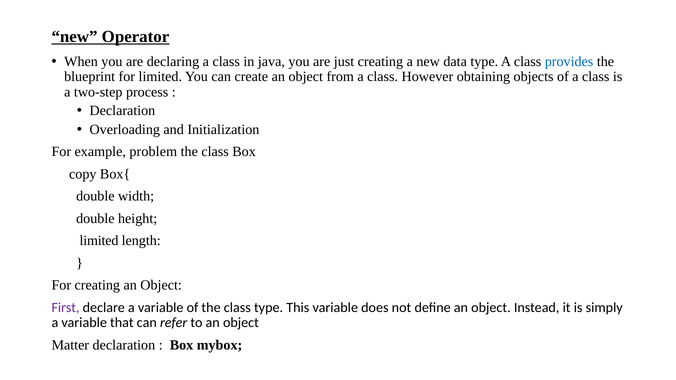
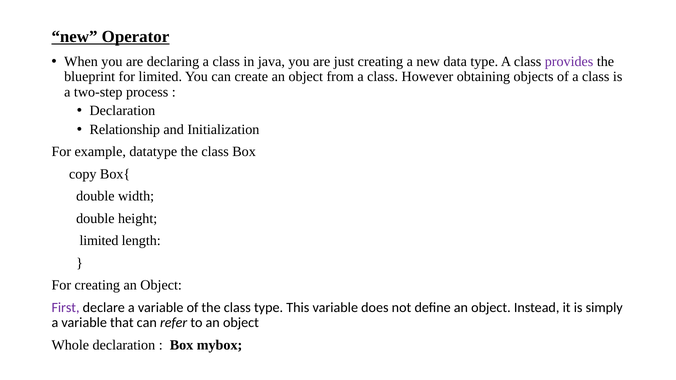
provides colour: blue -> purple (569, 62)
Overloading: Overloading -> Relationship (125, 130)
problem: problem -> datatype (153, 152)
Matter: Matter -> Whole (70, 345)
